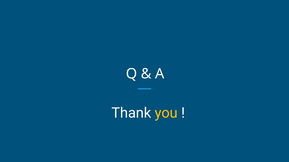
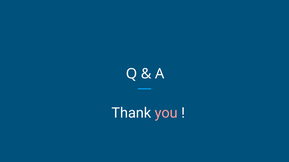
you colour: yellow -> pink (166, 113)
